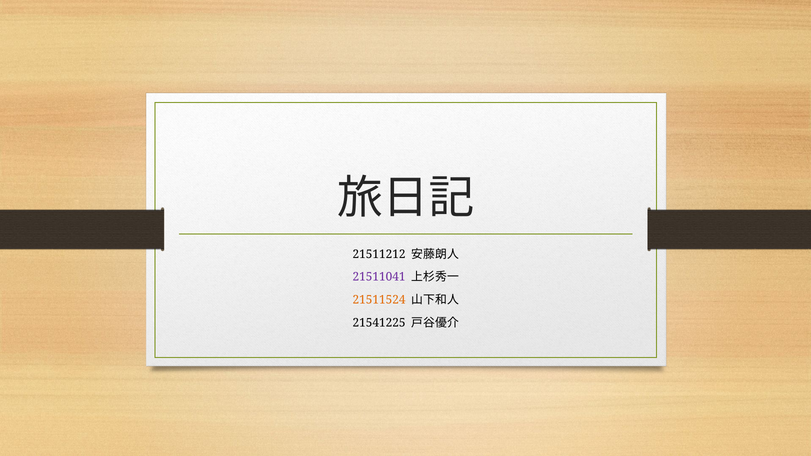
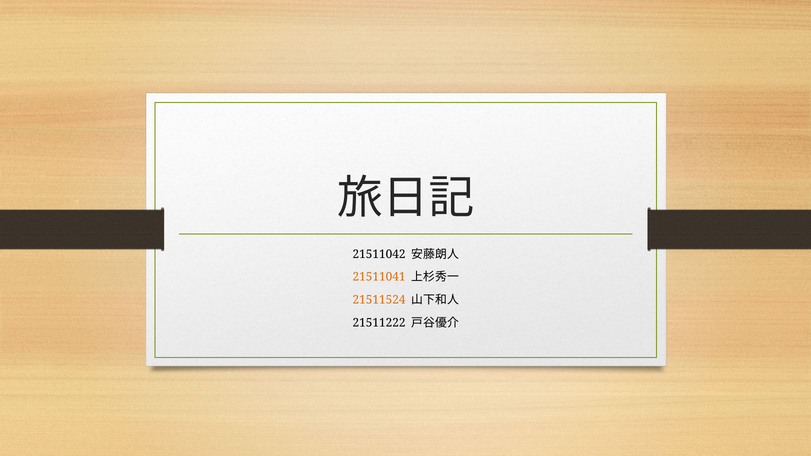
21511212: 21511212 -> 21511042 (379, 254)
21511041 colour: purple -> orange (379, 277)
21541225: 21541225 -> 21511222 (379, 323)
